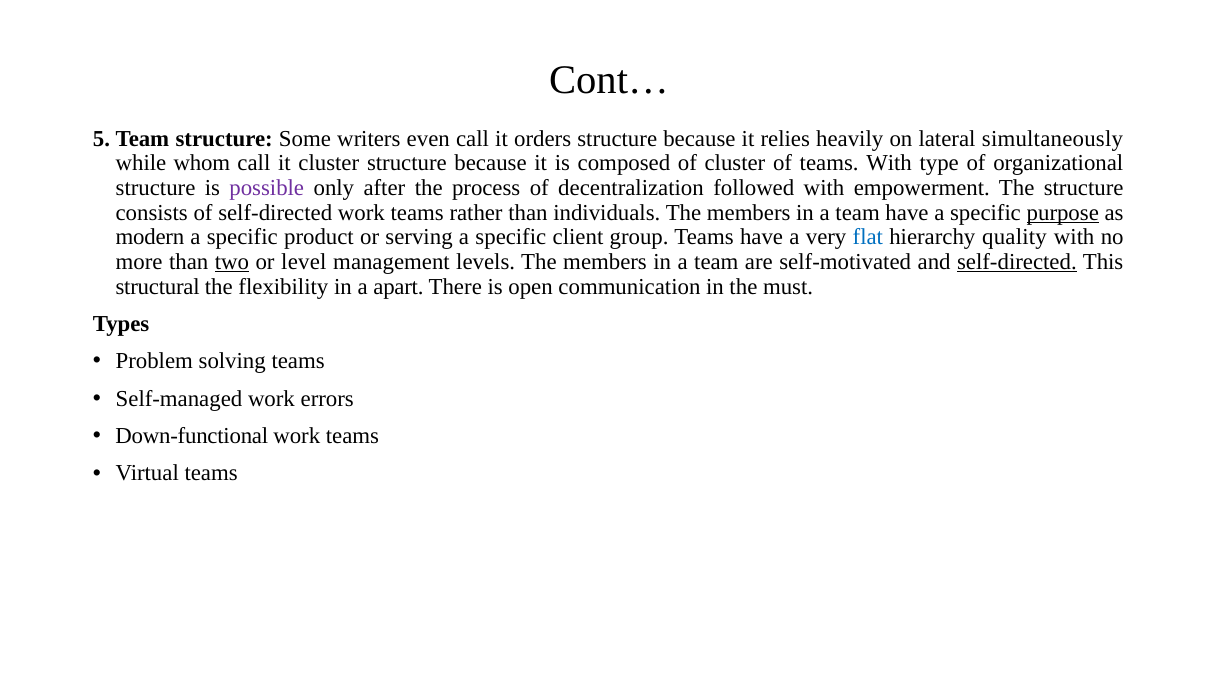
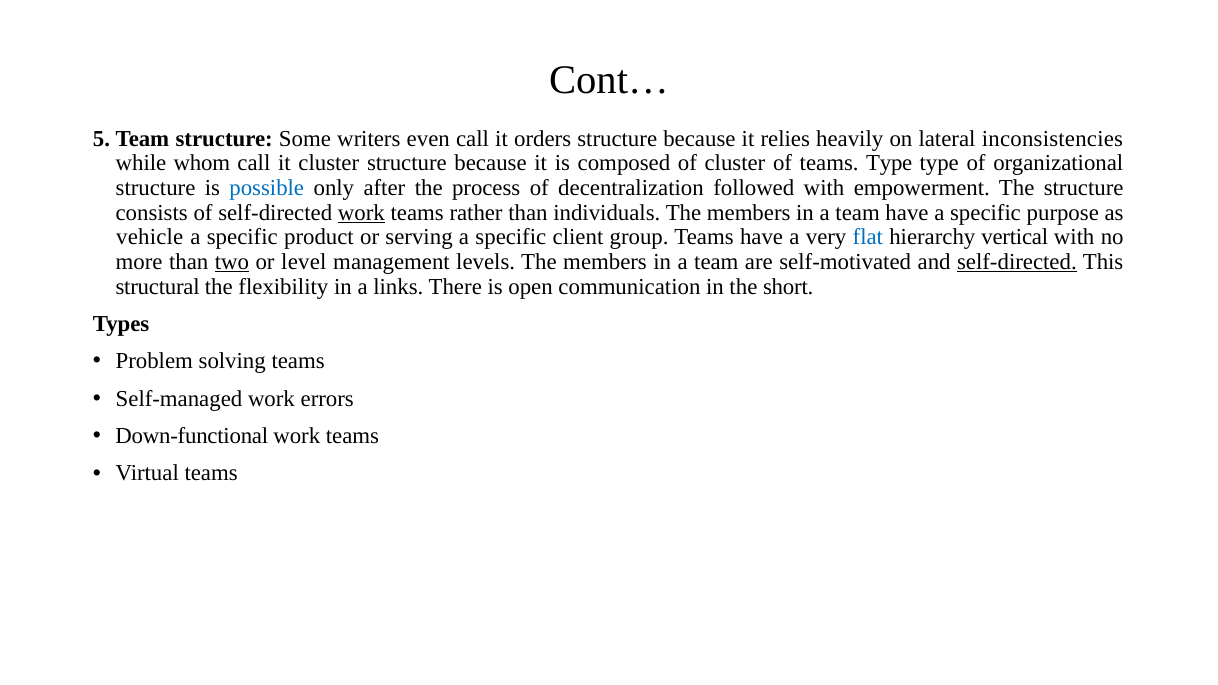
simultaneously: simultaneously -> inconsistencies (1052, 139)
teams With: With -> Type (889, 163)
possible colour: purple -> blue (267, 188)
work underline: none -> present (361, 213)
purpose underline: present -> none (1063, 213)
modern: modern -> vehicle (150, 237)
quality: quality -> vertical (1015, 237)
apart: apart -> links (398, 287)
must: must -> short (788, 287)
